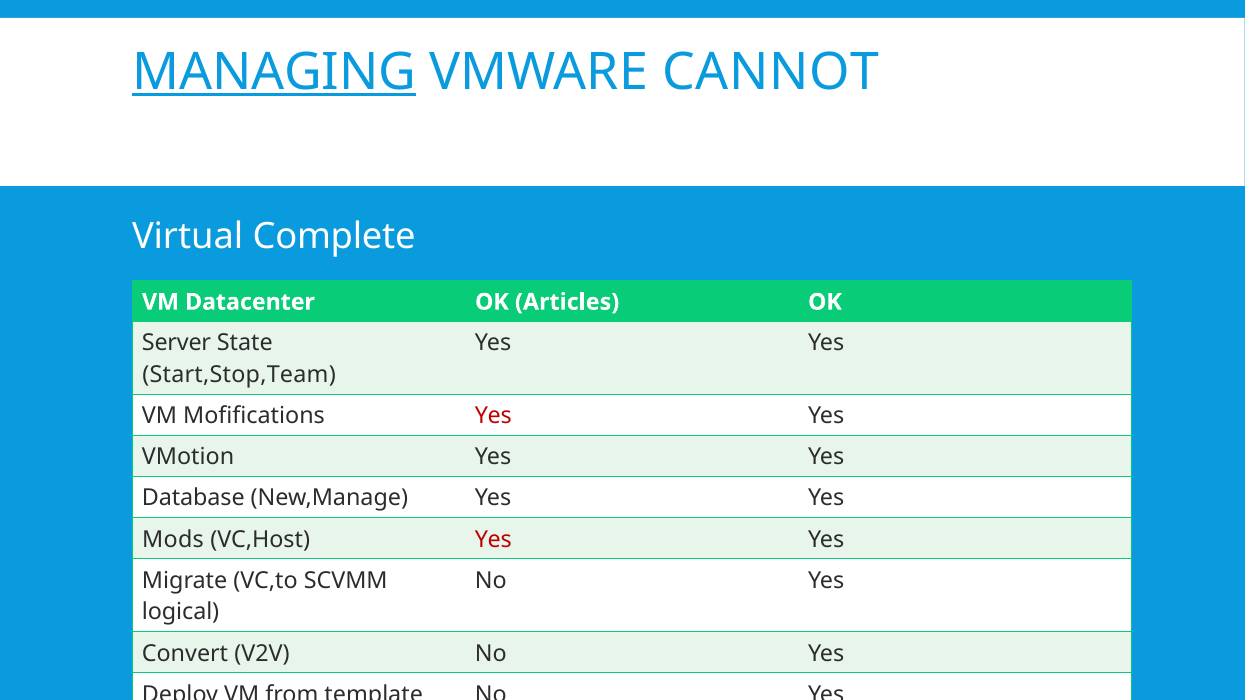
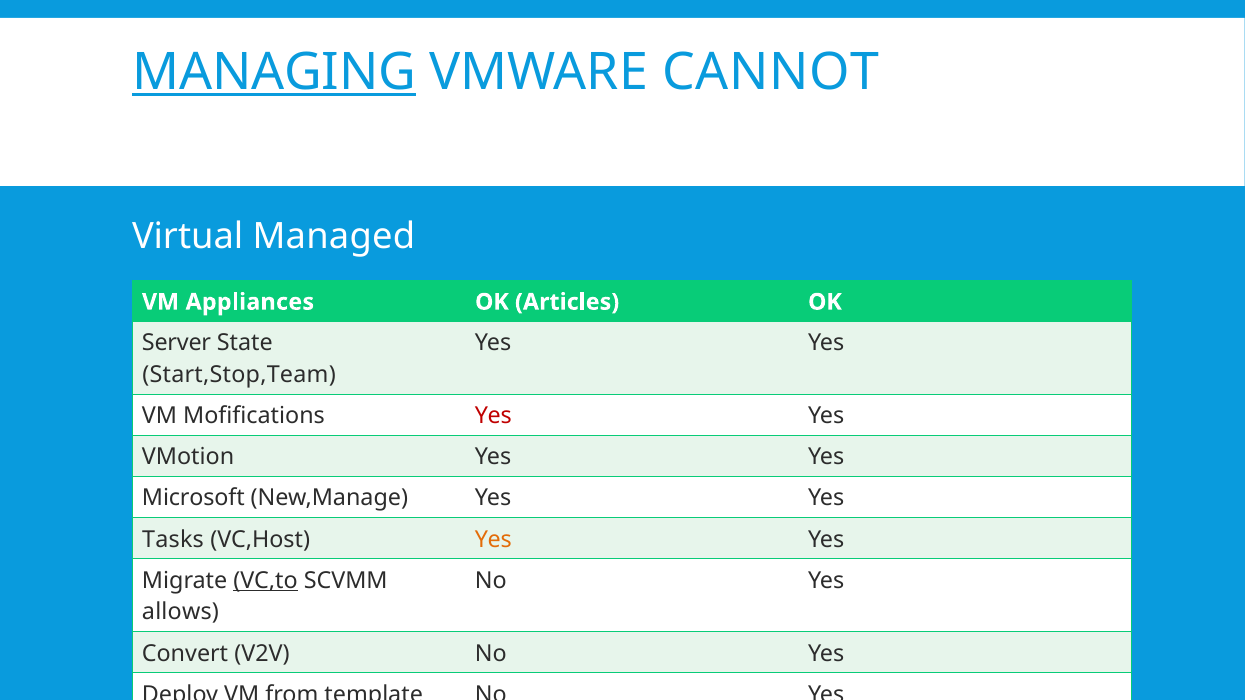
Complete: Complete -> Managed (334, 236)
Datacenter: Datacenter -> Appliances (250, 302)
Database: Database -> Microsoft (193, 498)
Mods: Mods -> Tasks (173, 540)
Yes colour: red -> orange (493, 540)
VC,to underline: none -> present (265, 581)
logical: logical -> allows (180, 612)
